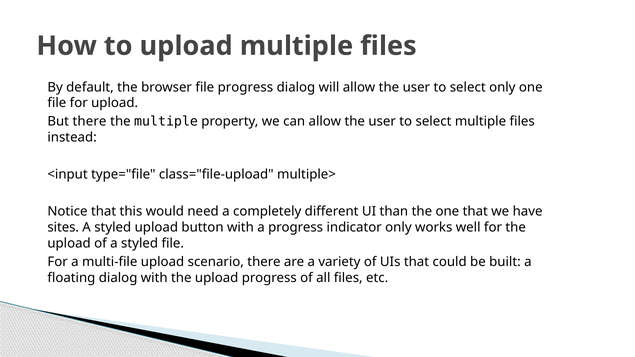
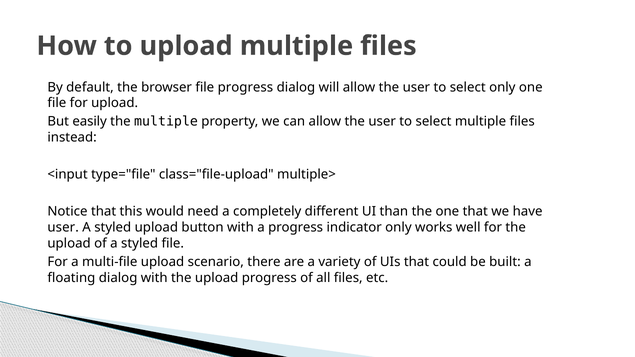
But there: there -> easily (90, 122)
sites: sites -> user (63, 228)
